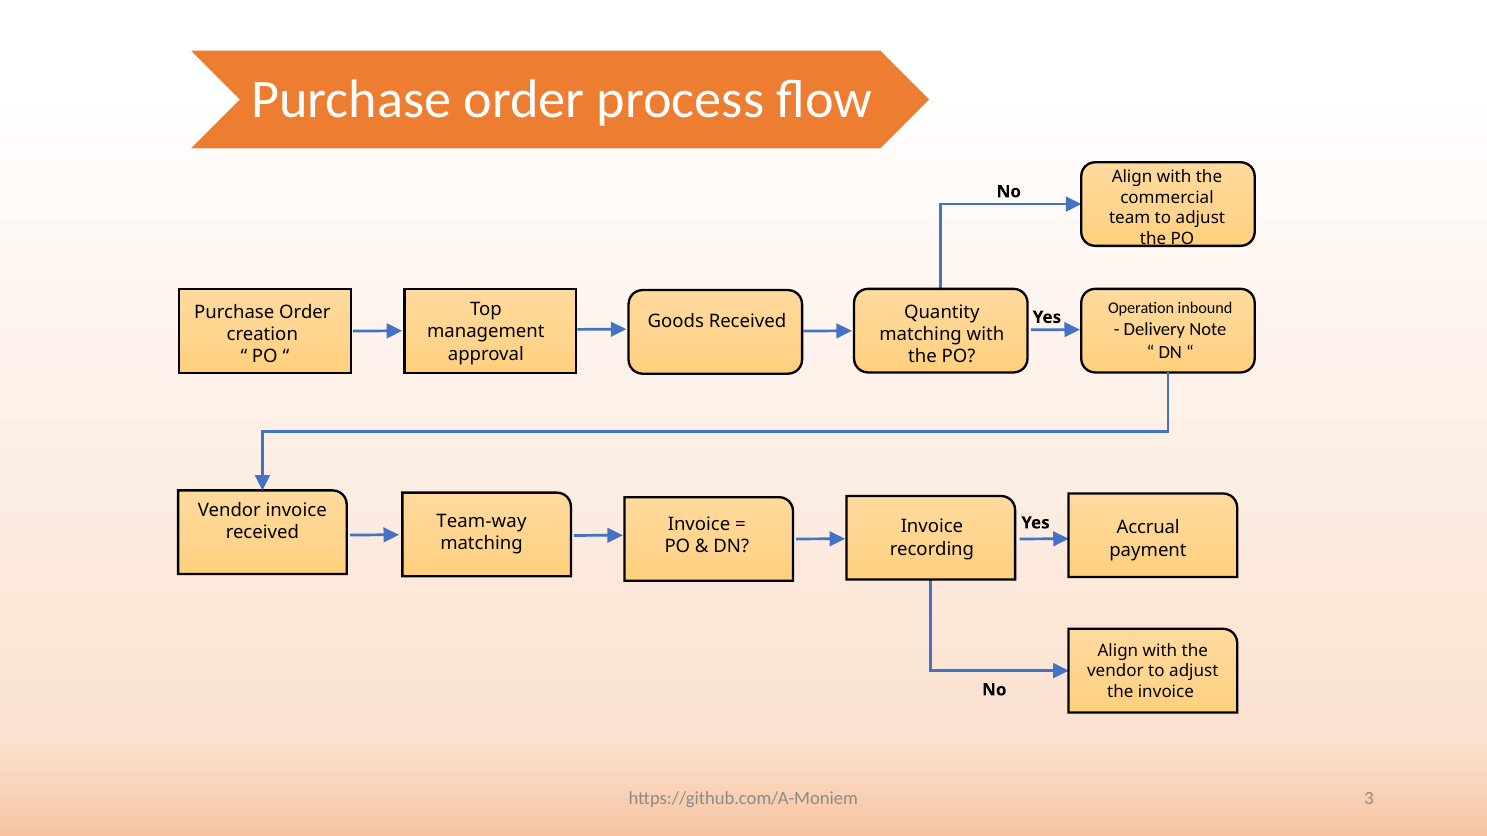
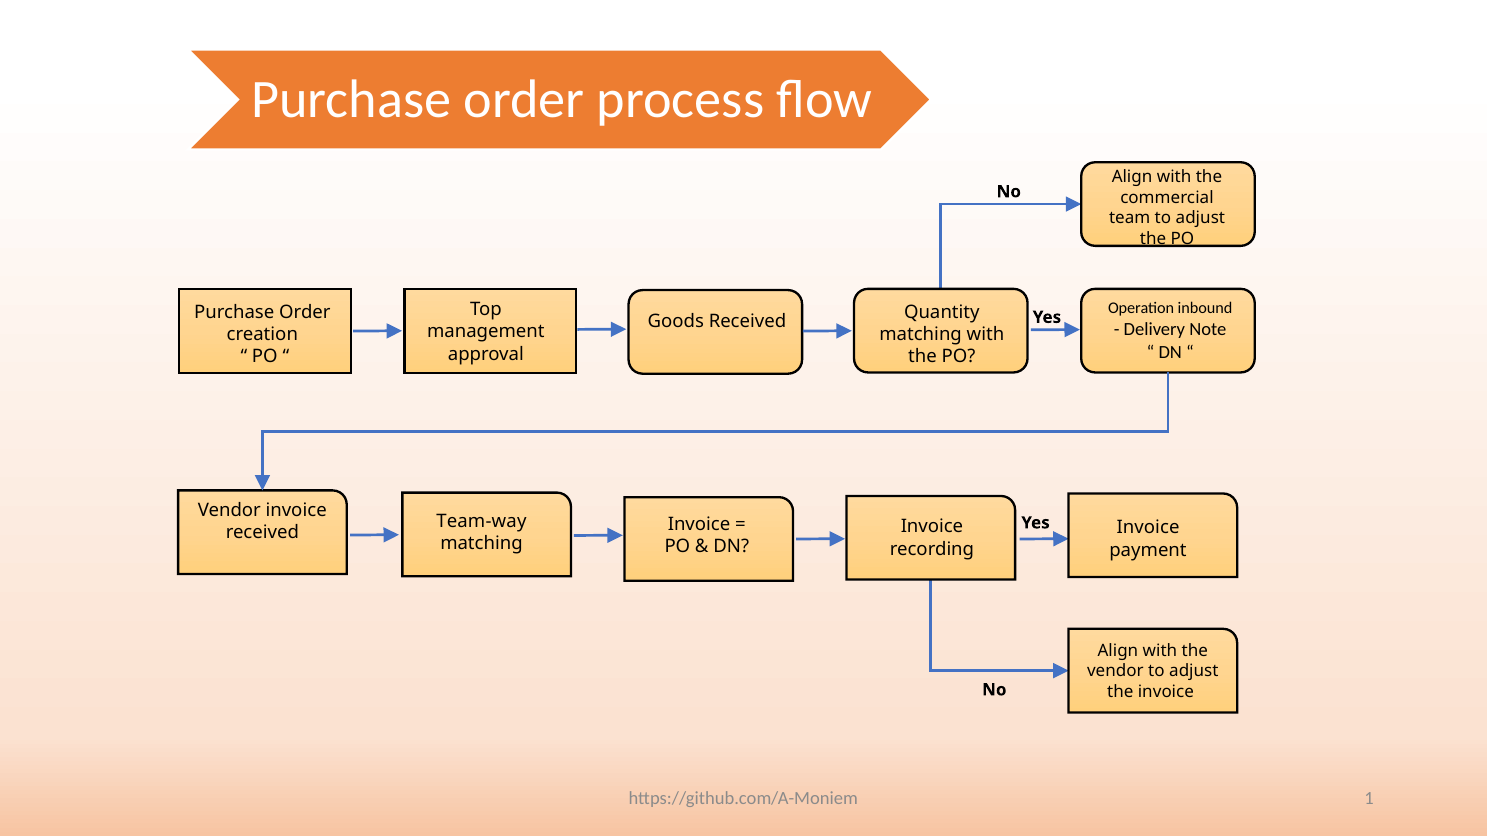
Accrual: Accrual -> Invoice (1148, 528)
3: 3 -> 1 (1369, 799)
